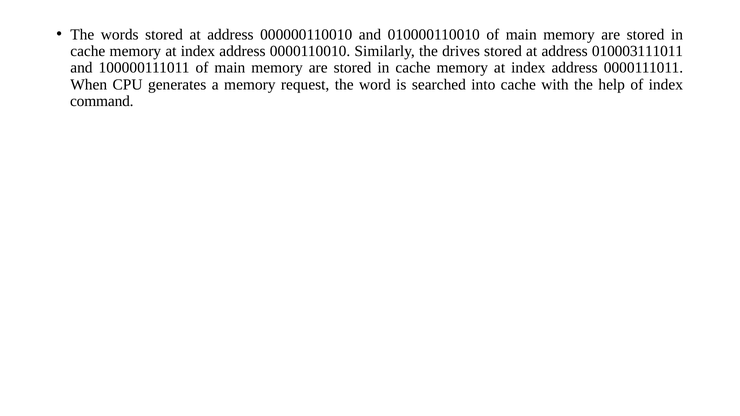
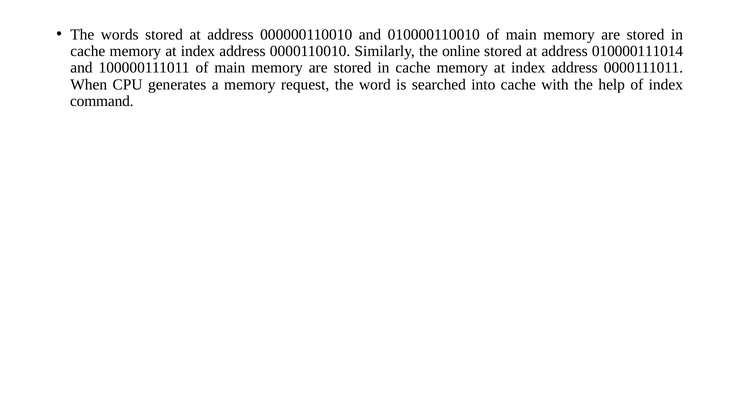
drives: drives -> online (461, 51)
010003111011: 010003111011 -> 010000111014 (638, 51)
